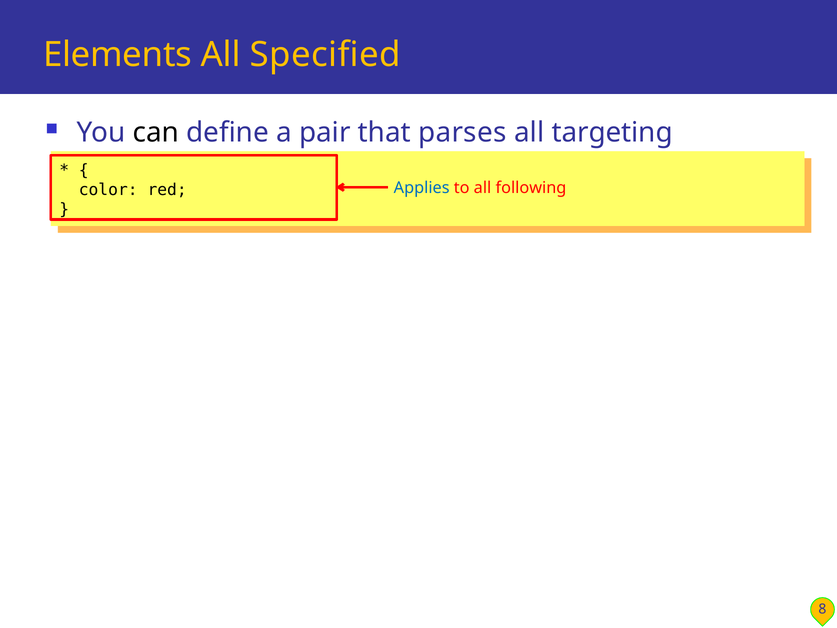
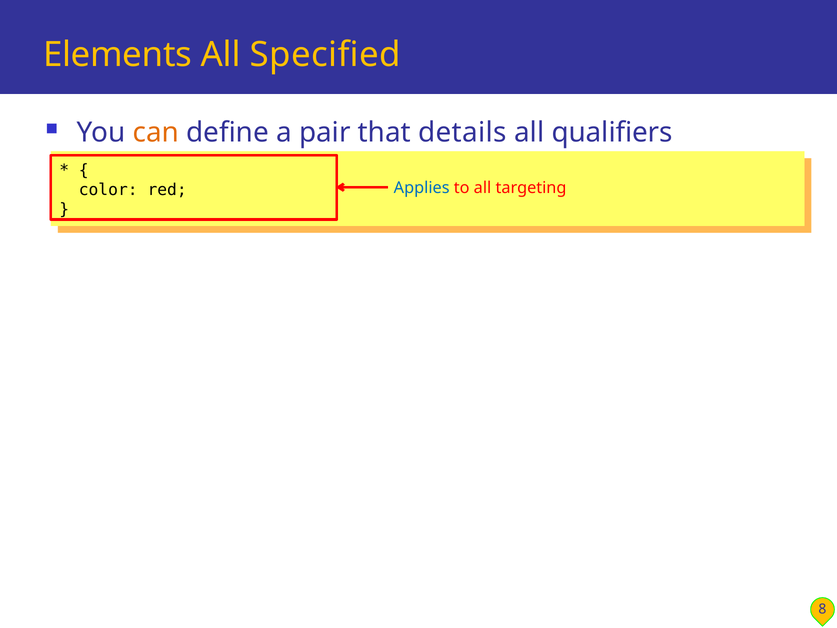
can colour: black -> orange (156, 132)
parses: parses -> details (462, 132)
targeting: targeting -> qualifiers (612, 132)
following: following -> targeting (531, 188)
